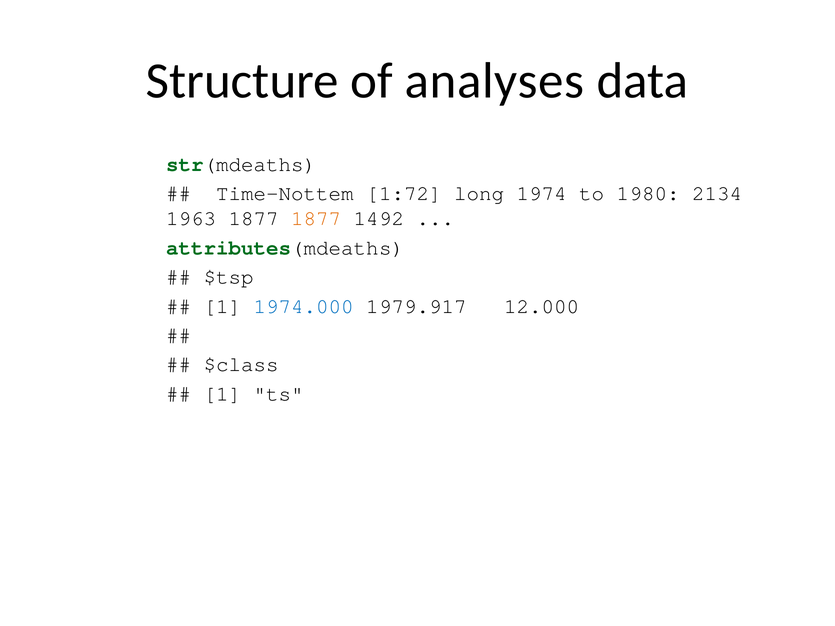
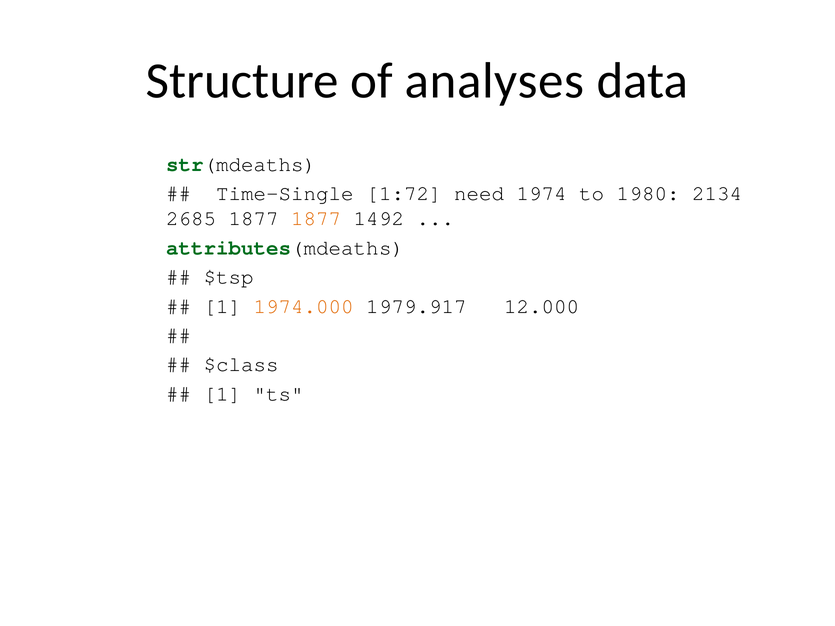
Time-Nottem: Time-Nottem -> Time-Single (285, 194)
long: long -> need (479, 194)
1963: 1963 -> 2685 (191, 219)
1974.000 colour: blue -> orange (304, 306)
